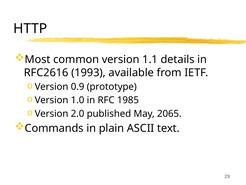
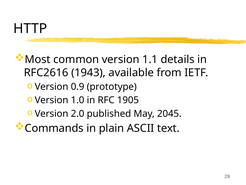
1993: 1993 -> 1943 (88, 72)
1985: 1985 -> 1905 (128, 100)
2065: 2065 -> 2045 (169, 113)
